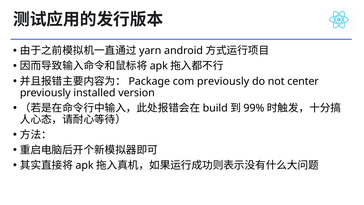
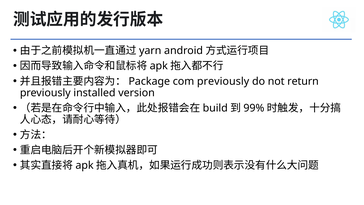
center: center -> return (303, 81)
